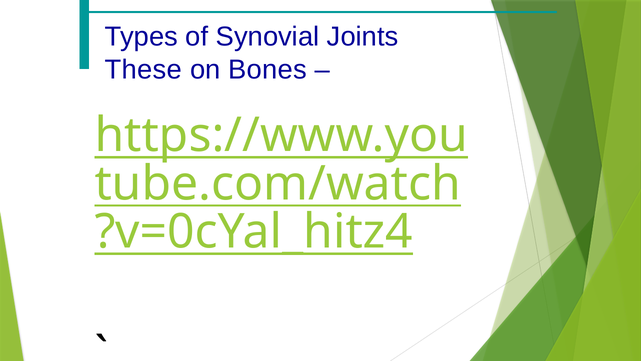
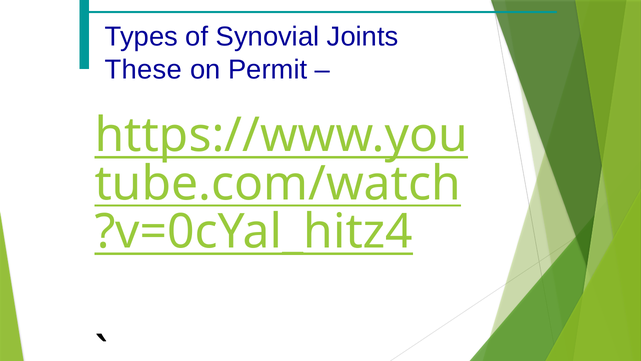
Bones: Bones -> Permit (268, 70)
